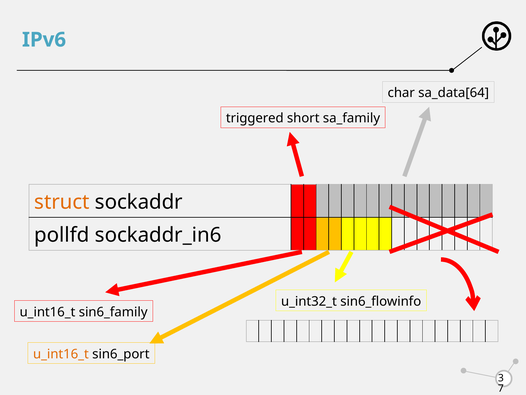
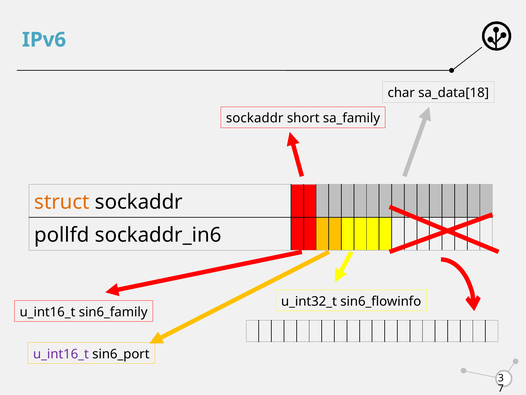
sa_data[64: sa_data[64 -> sa_data[18 (454, 93)
triggered: triggered -> sockaddr (255, 118)
u_int16_t colour: orange -> purple (61, 354)
